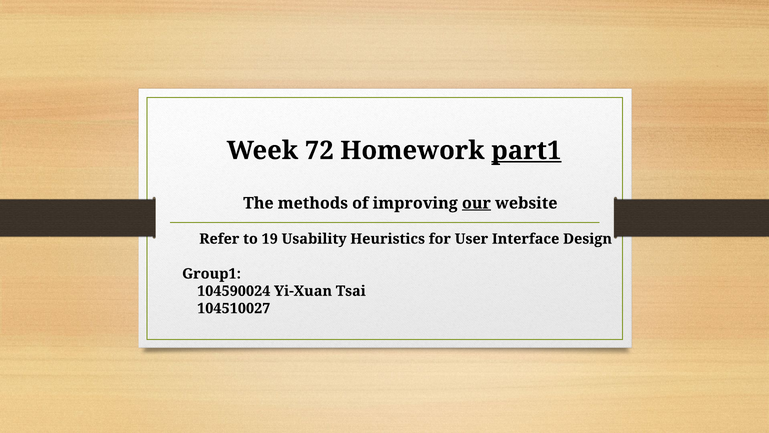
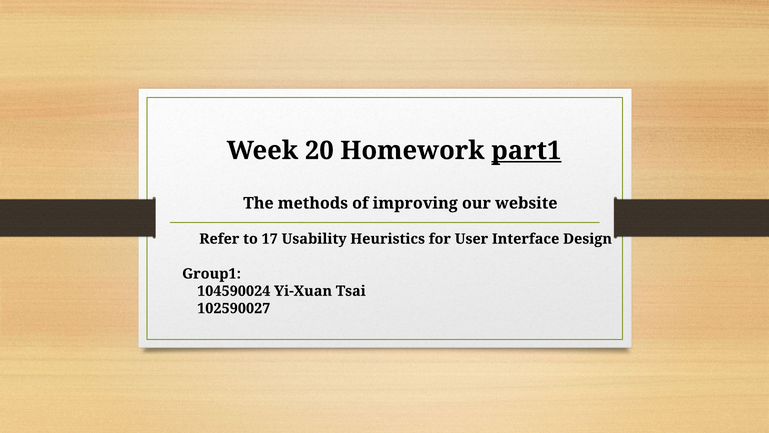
72: 72 -> 20 (319, 150)
our underline: present -> none (476, 203)
19: 19 -> 17 (270, 239)
104510027: 104510027 -> 102590027 (234, 308)
